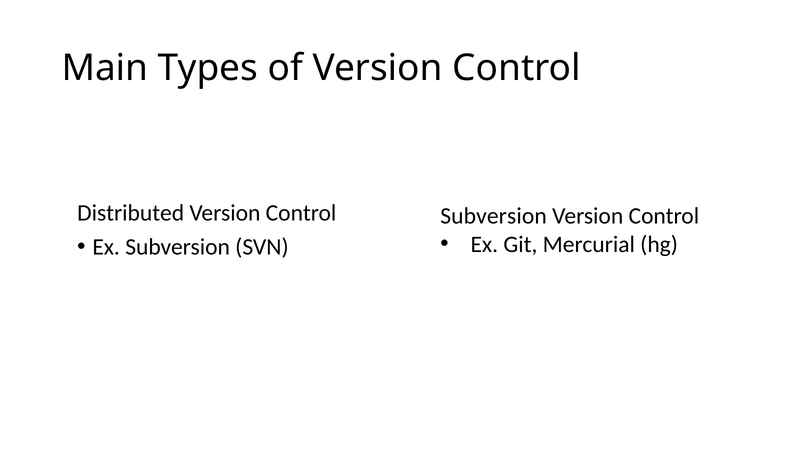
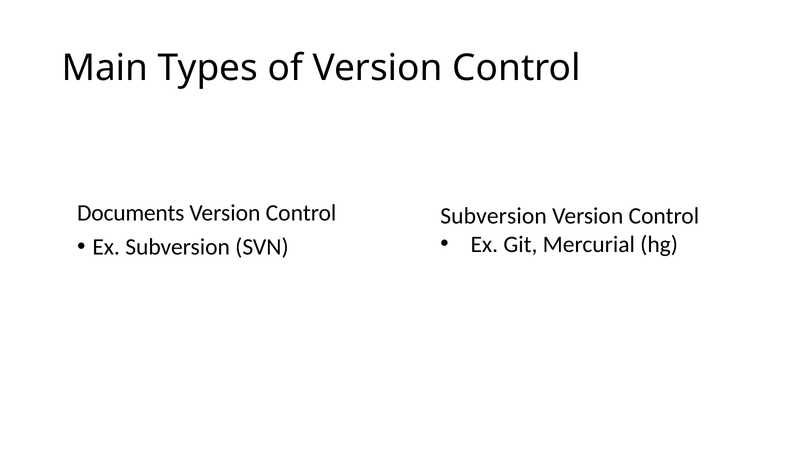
Distributed: Distributed -> Documents (131, 213)
